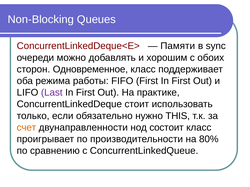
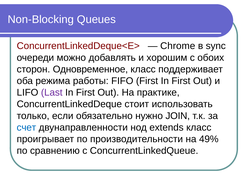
Памяти: Памяти -> Chrome (178, 46)
THIS: THIS -> JOIN (178, 116)
счет colour: orange -> blue (26, 128)
состоит: состоит -> extends (166, 128)
80%: 80% -> 49% (209, 139)
